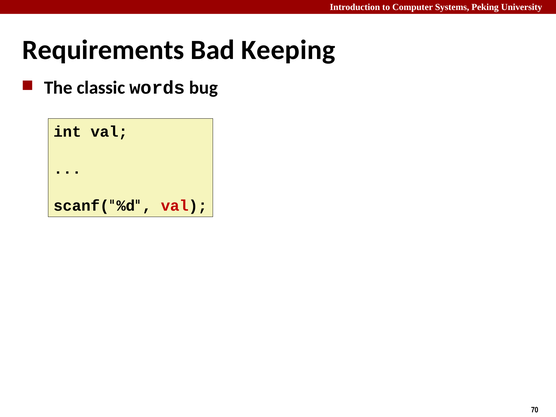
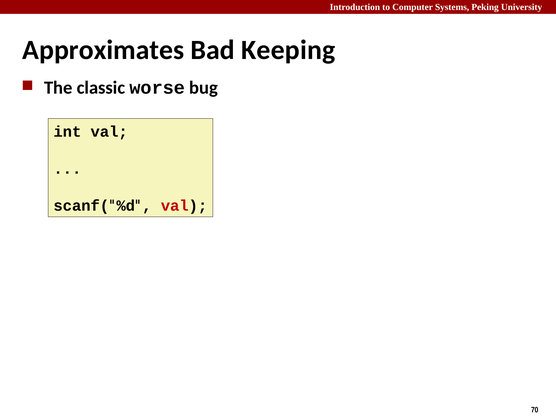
Requirements: Requirements -> Approximates (103, 50)
words: words -> worse (157, 88)
